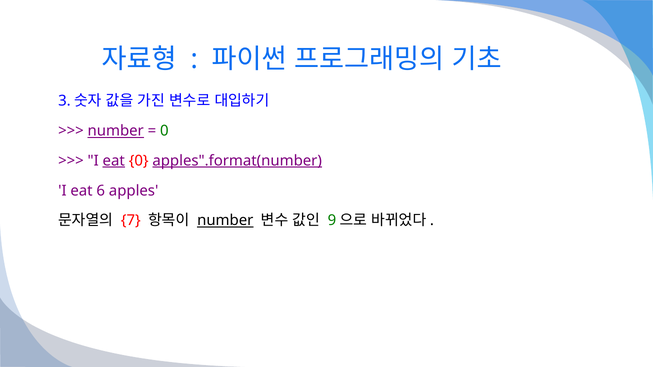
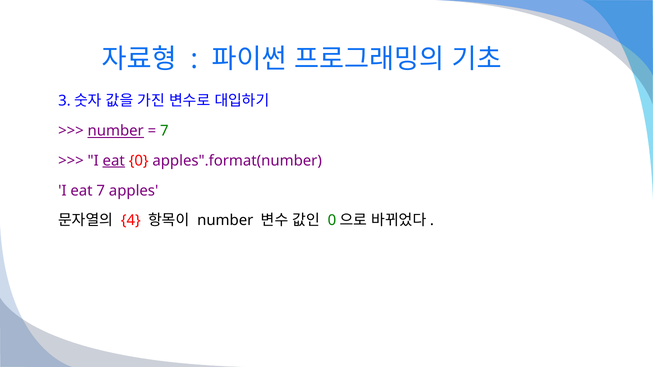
0: 0 -> 7 (164, 131)
apples".format(number underline: present -> none (237, 161)
eat 6: 6 -> 7 (101, 191)
7: 7 -> 4 (131, 221)
number underline: present -> none (225, 221)
9: 9 -> 0 (332, 221)
